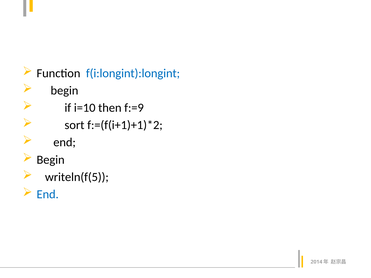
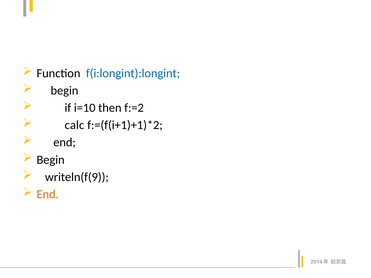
f:=9: f:=9 -> f:=2 (134, 108)
sort: sort -> calc (74, 125)
writeln(f(5: writeln(f(5 -> writeln(f(9 (77, 177)
End colour: blue -> orange (48, 194)
